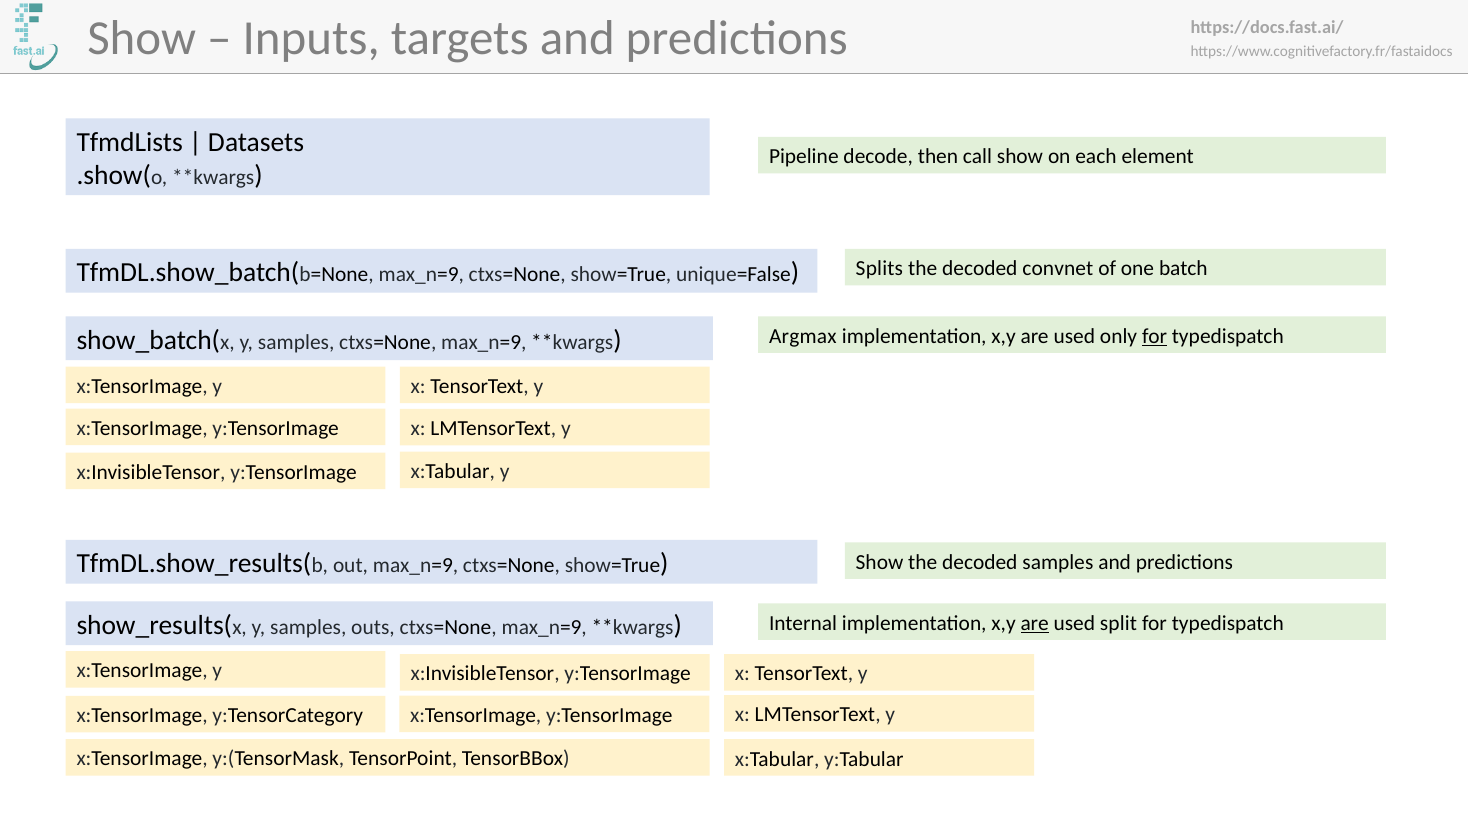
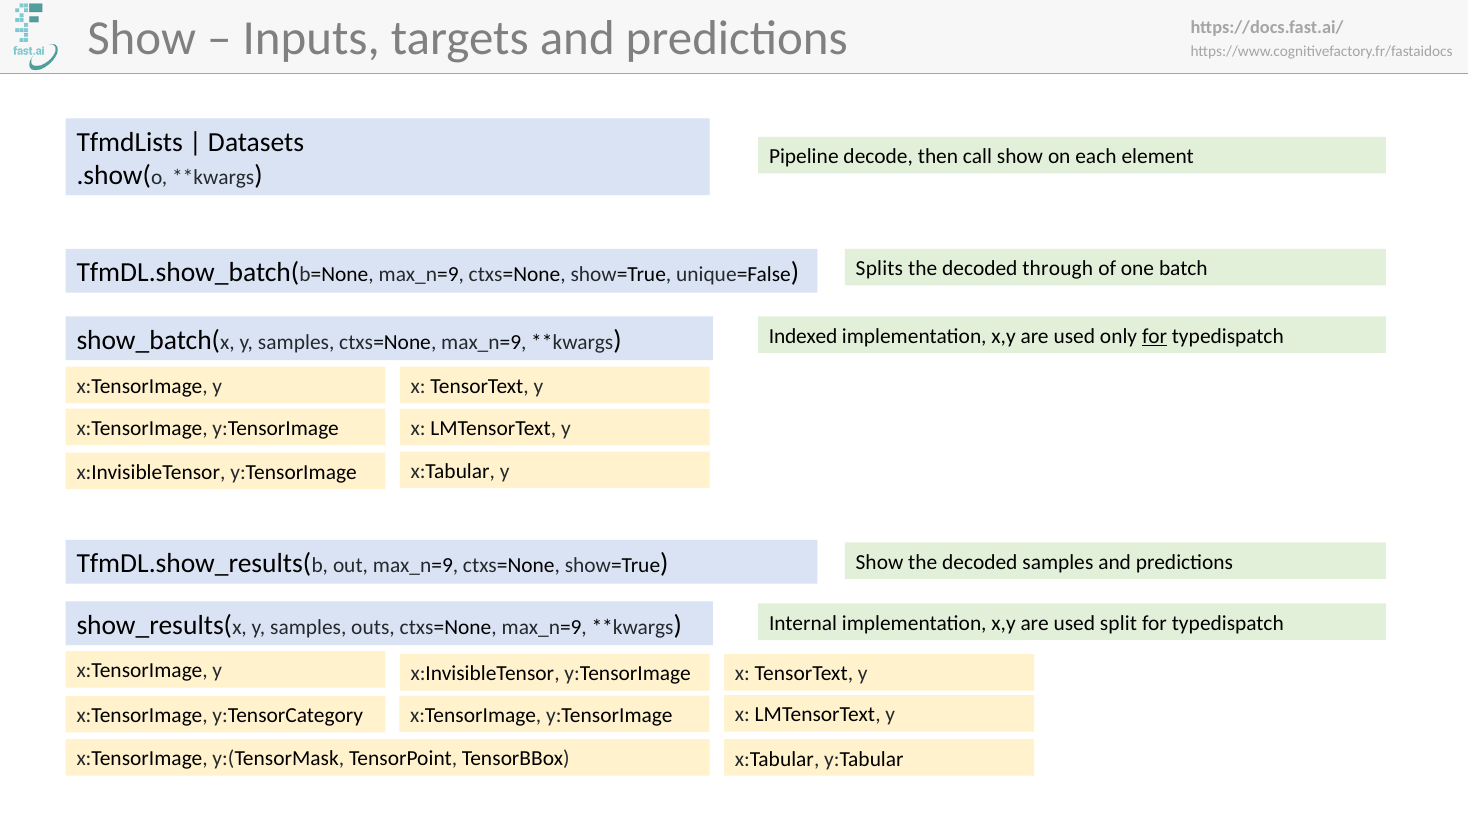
convnet: convnet -> through (1058, 269)
Argmax: Argmax -> Indexed (803, 336)
are underline: present -> none (1035, 623)
